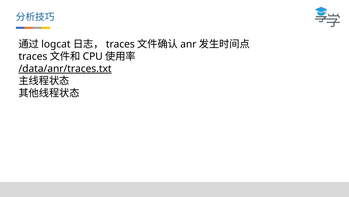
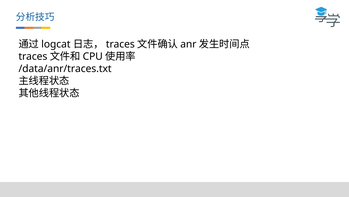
/data/anr/traces.txt underline: present -> none (65, 68)
